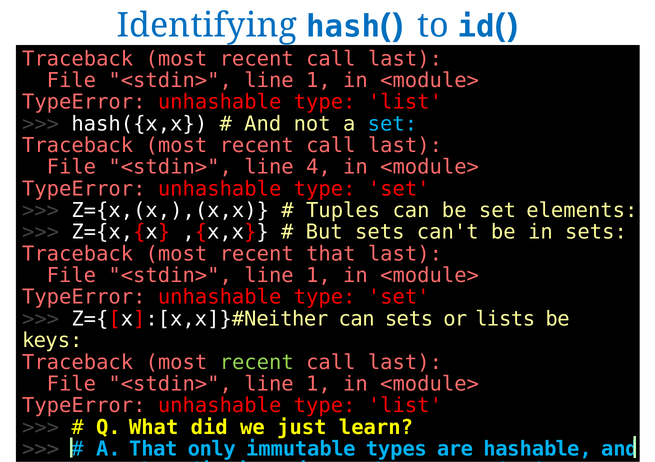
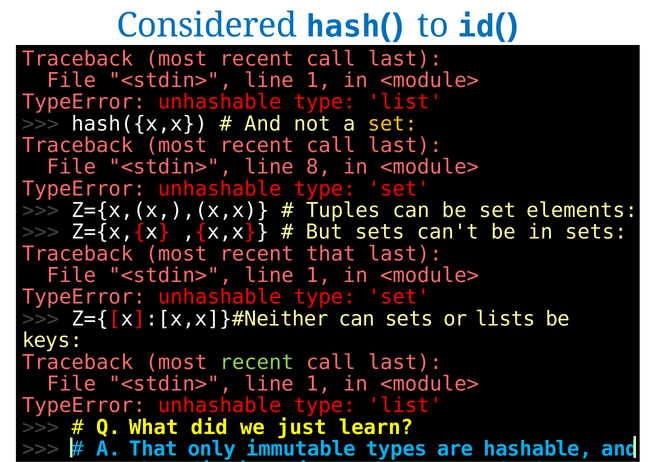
Identifying: Identifying -> Considered (207, 25)
set colour: light blue -> yellow (392, 124)
4: 4 -> 8 (318, 167)
